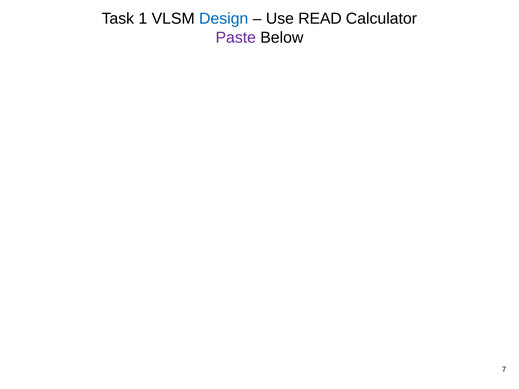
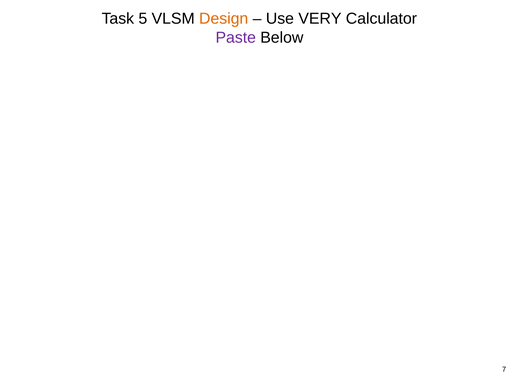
1: 1 -> 5 (143, 18)
Design colour: blue -> orange (224, 18)
READ: READ -> VERY (320, 18)
